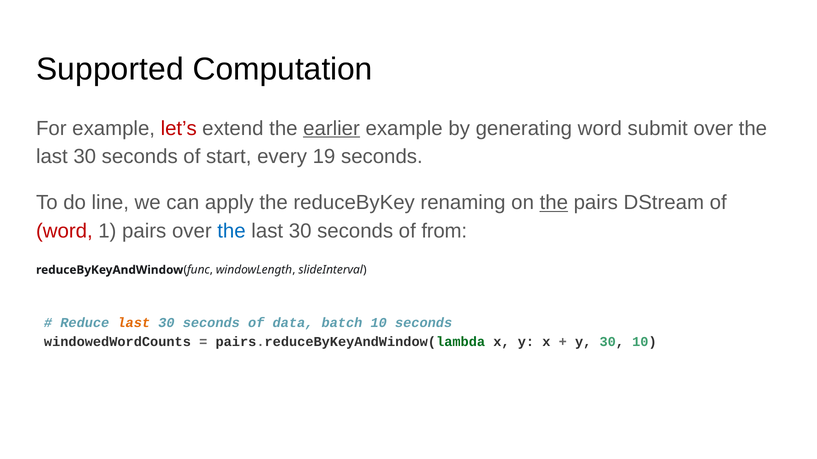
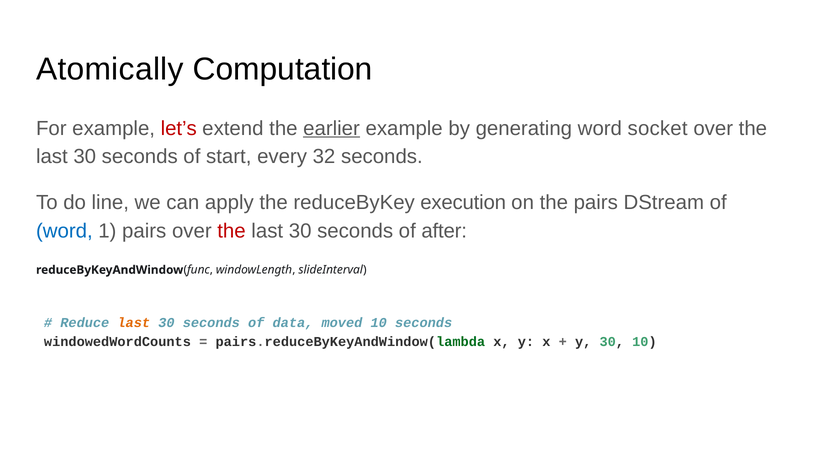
Supported: Supported -> Atomically (110, 69)
submit: submit -> socket (658, 128)
19: 19 -> 32 (324, 157)
renaming: renaming -> execution (463, 203)
the underline: present -> none (554, 203)
word colour: red -> blue (64, 231)
the colour: blue -> red (232, 231)
from: from -> after (444, 231)
batch: batch -> moved (342, 323)
